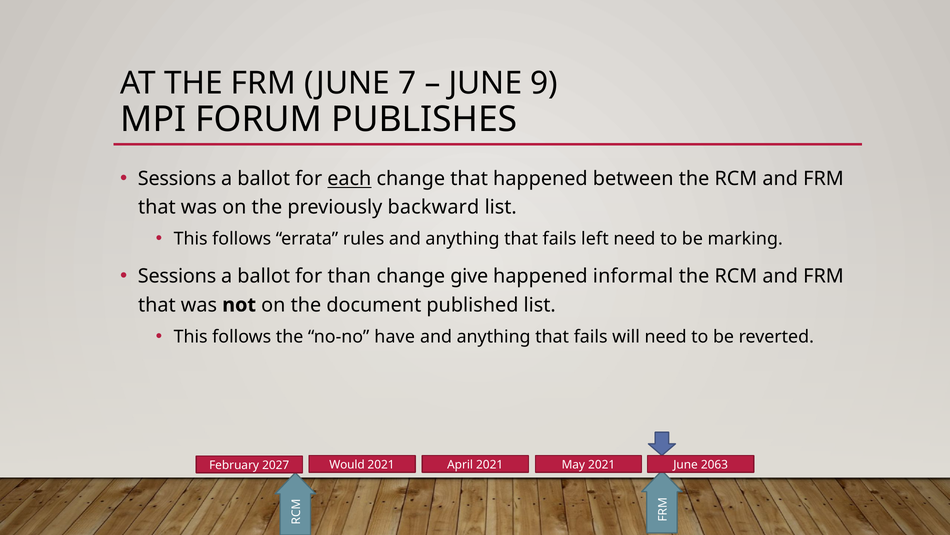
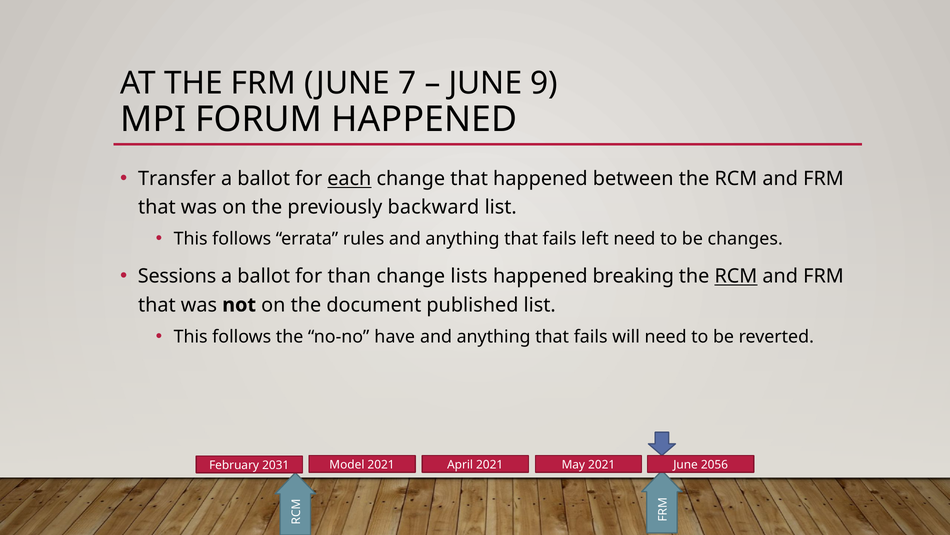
FORUM PUBLISHES: PUBLISHES -> HAPPENED (424, 119)
Sessions: Sessions -> Transfer (177, 179)
marking: marking -> changes (745, 239)
give: give -> lists (469, 276)
informal: informal -> breaking (633, 276)
RCM underline: none -> present (736, 276)
Would: Would -> Model (347, 464)
2027: 2027 -> 2031 (276, 465)
2063: 2063 -> 2056 (714, 464)
